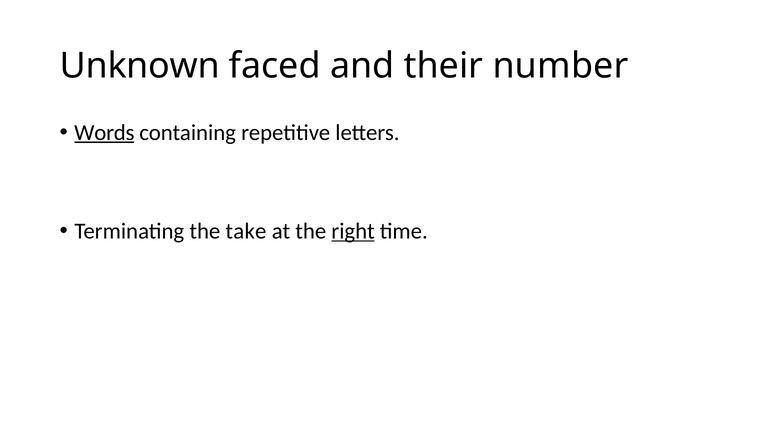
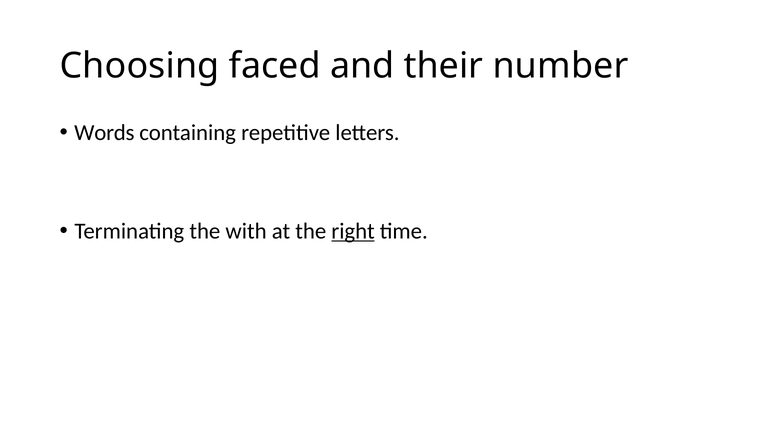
Unknown: Unknown -> Choosing (140, 66)
Words underline: present -> none (104, 132)
take: take -> with (246, 231)
